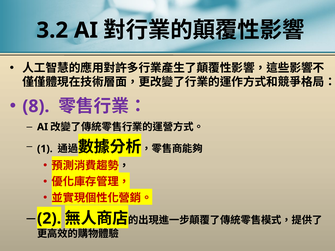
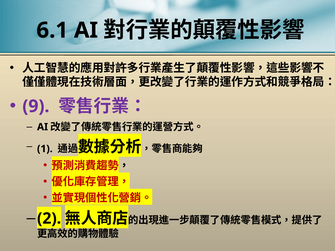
3.2: 3.2 -> 6.1 (52, 30)
8: 8 -> 9 (36, 106)
